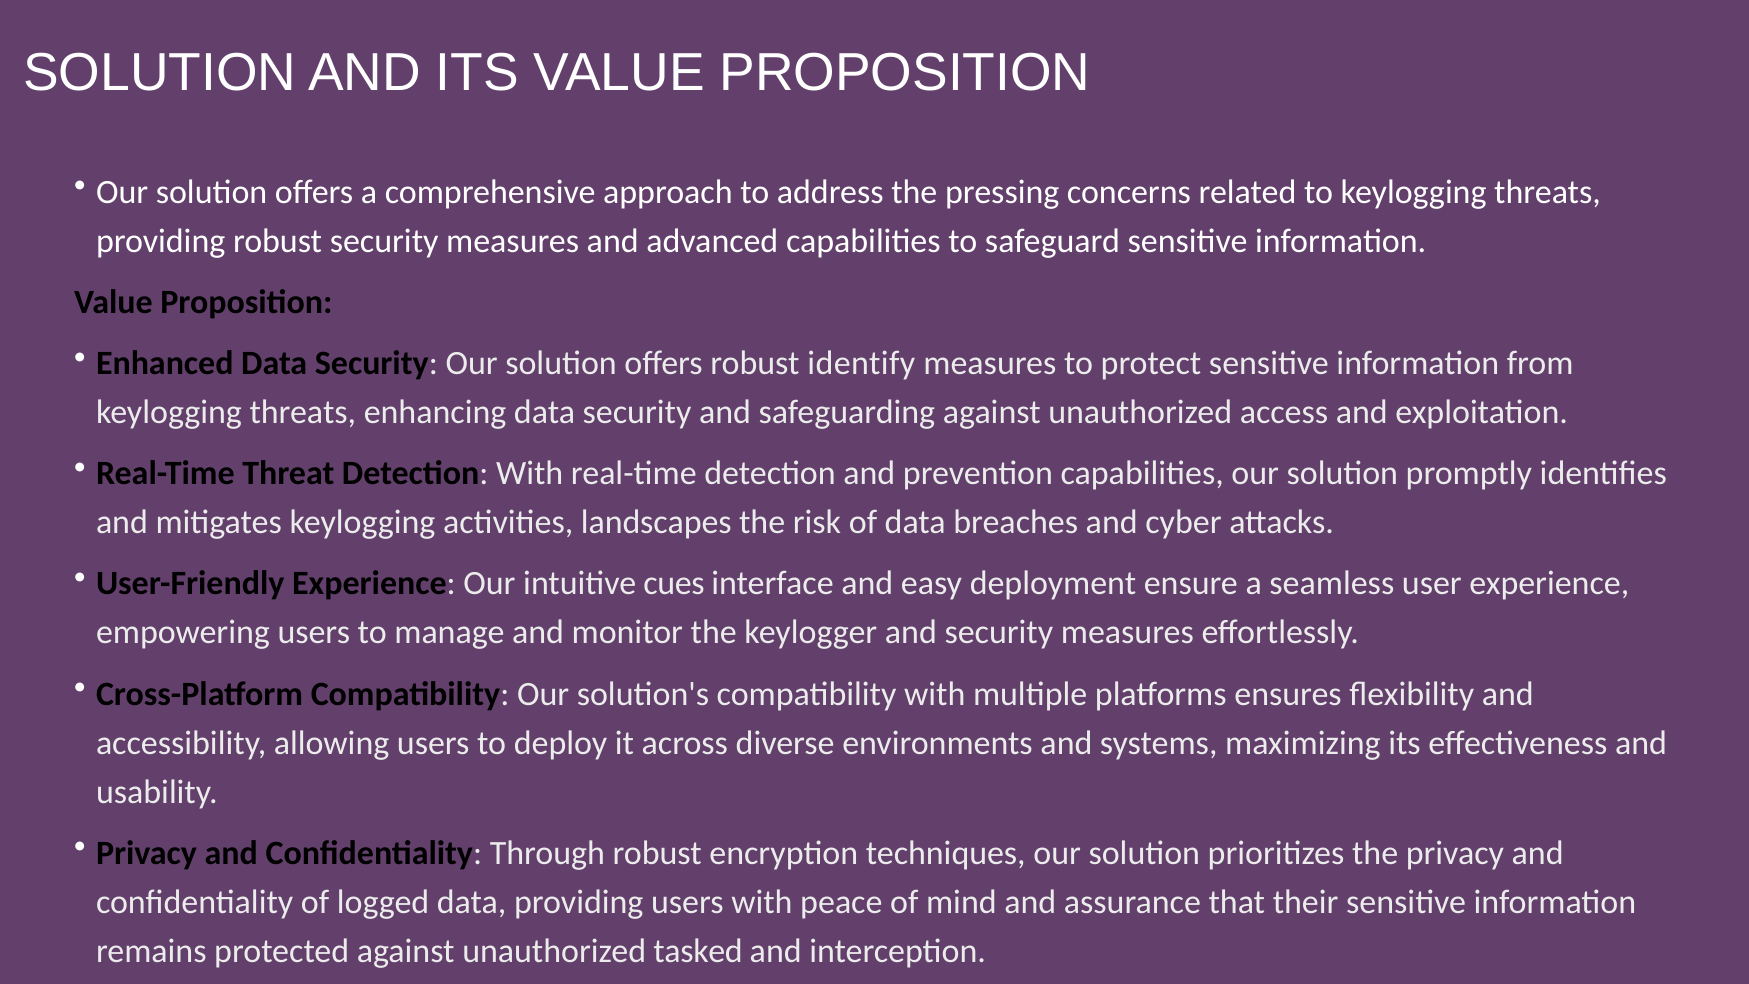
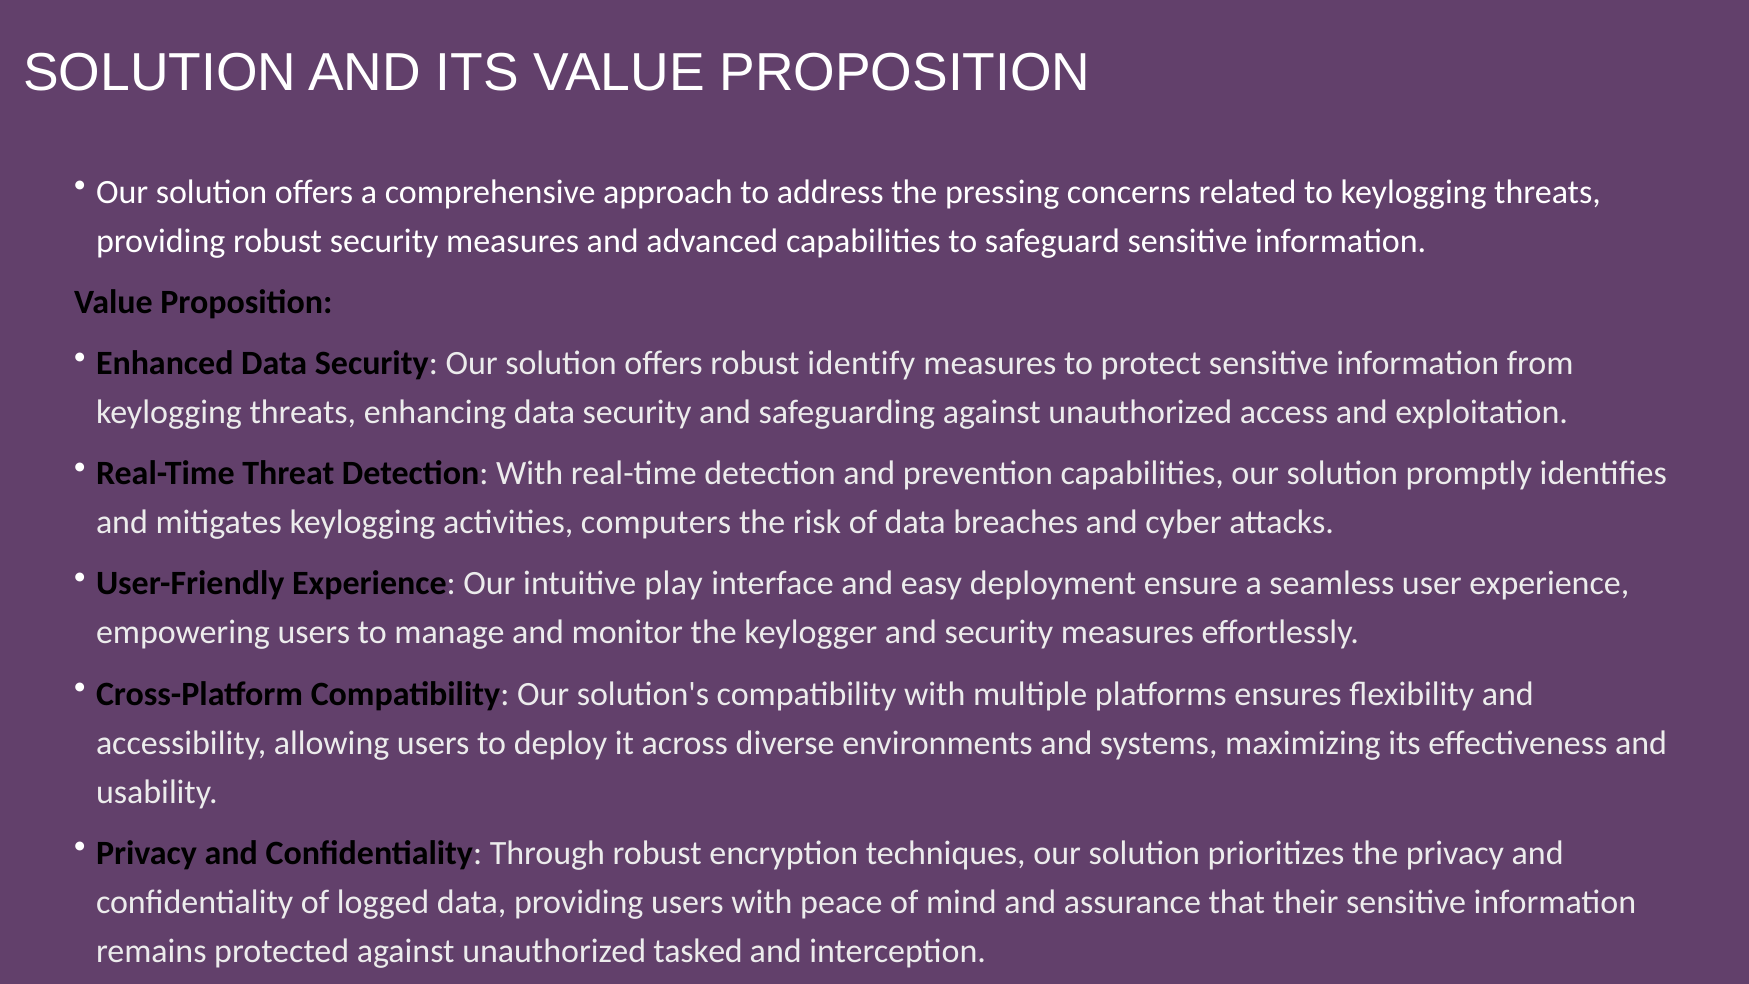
landscapes: landscapes -> computers (656, 522)
cues: cues -> play (674, 584)
